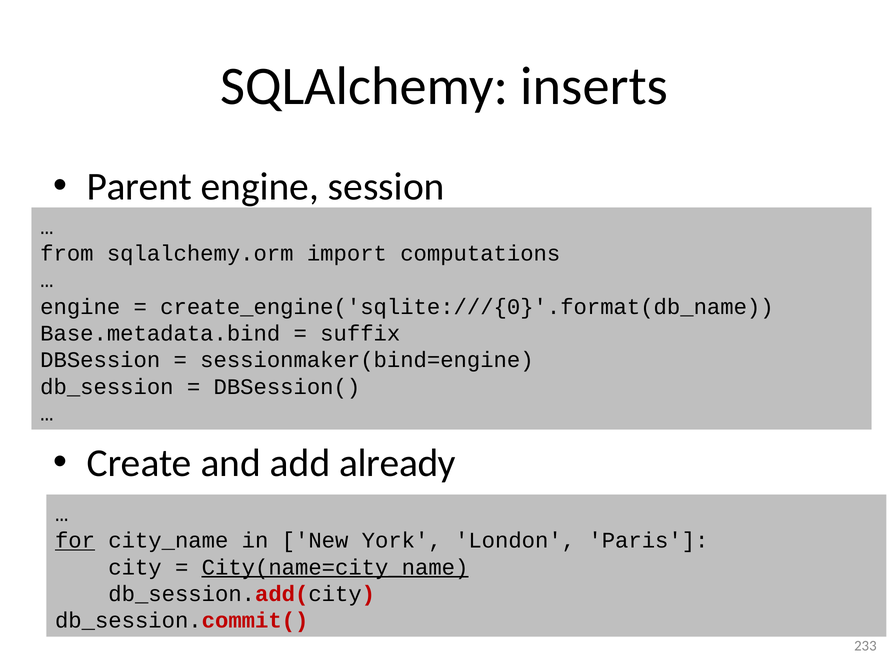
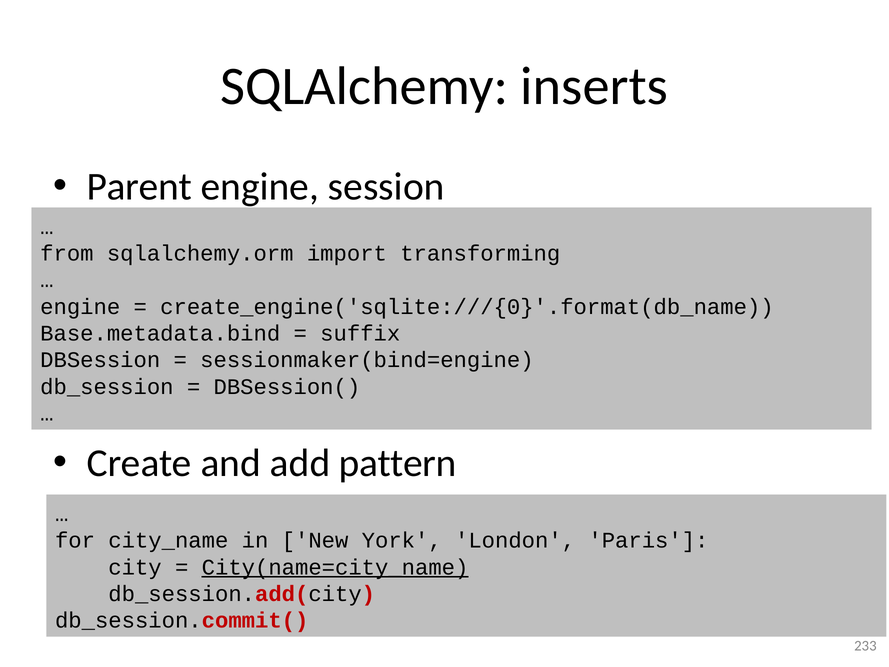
computations: computations -> transforming (480, 253)
already: already -> pattern (398, 463)
for underline: present -> none (75, 540)
